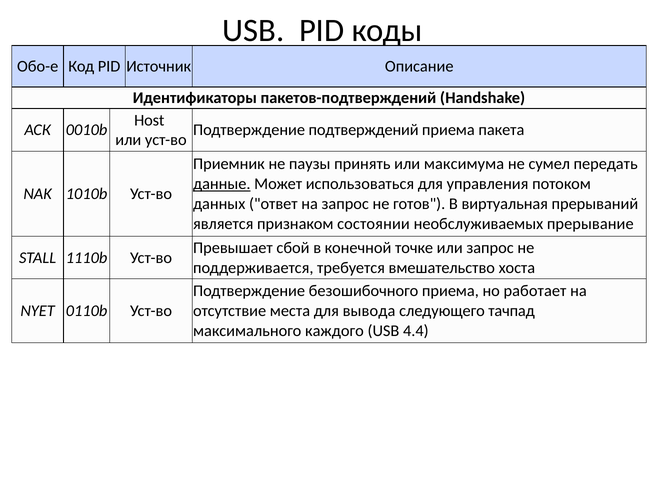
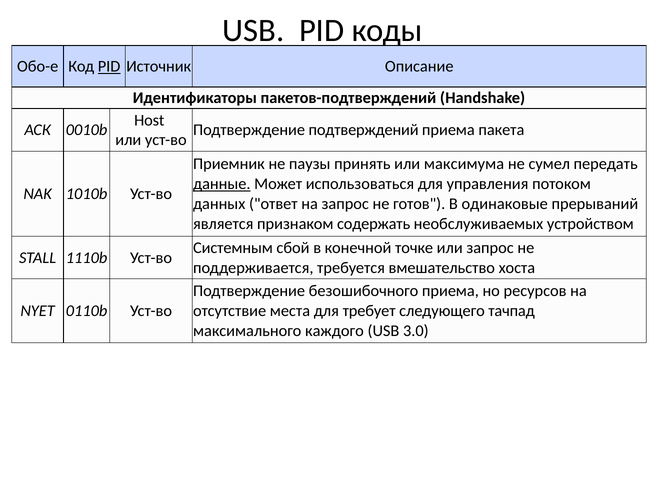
PID underline: none -> present (109, 67)
виртуальная: виртуальная -> одинаковые (505, 204)
состоянии: состоянии -> содержать (374, 224)
прерывание: прерывание -> устройством (590, 224)
Превышает: Превышает -> Системным (233, 248)
работает: работает -> ресурсов (535, 291)
вывода: вывода -> требует (369, 311)
4.4: 4.4 -> 3.0 (416, 331)
